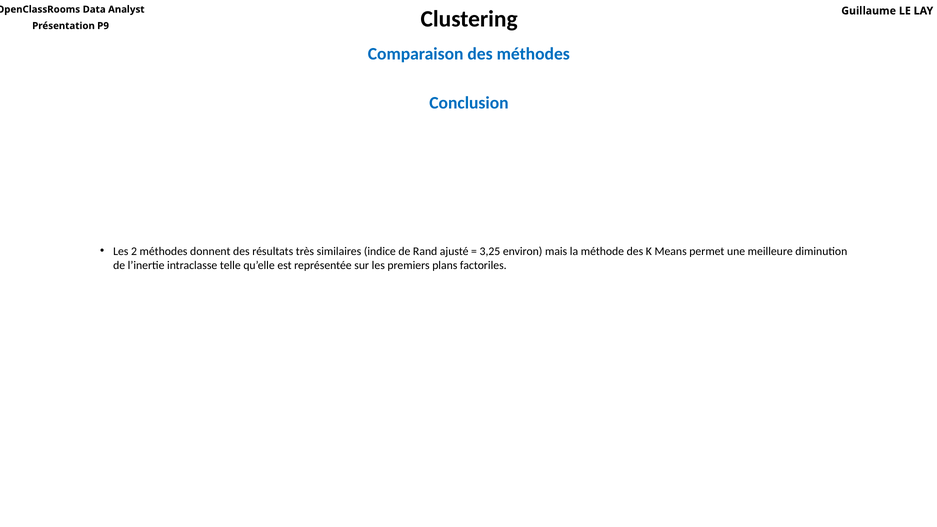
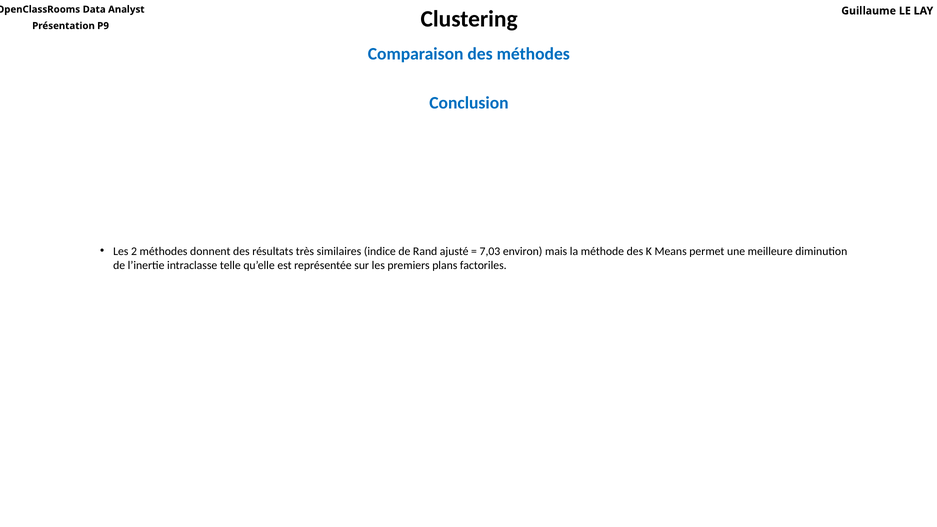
3,25: 3,25 -> 7,03 (490, 251)
